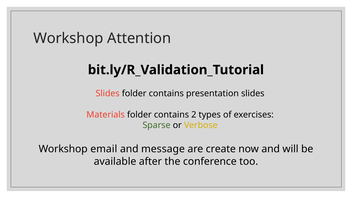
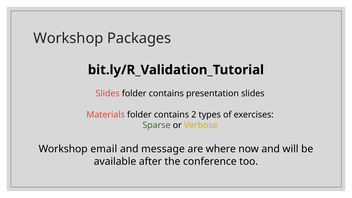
Attention: Attention -> Packages (139, 38)
create: create -> where (221, 149)
